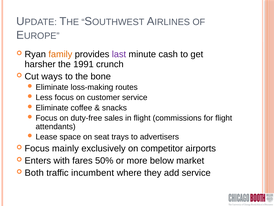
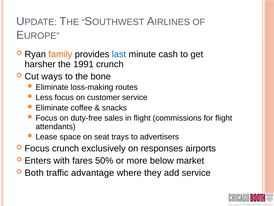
last colour: purple -> blue (119, 54)
Focus mainly: mainly -> crunch (65, 148)
competitor: competitor -> responses (162, 148)
incumbent: incumbent -> advantage (93, 172)
